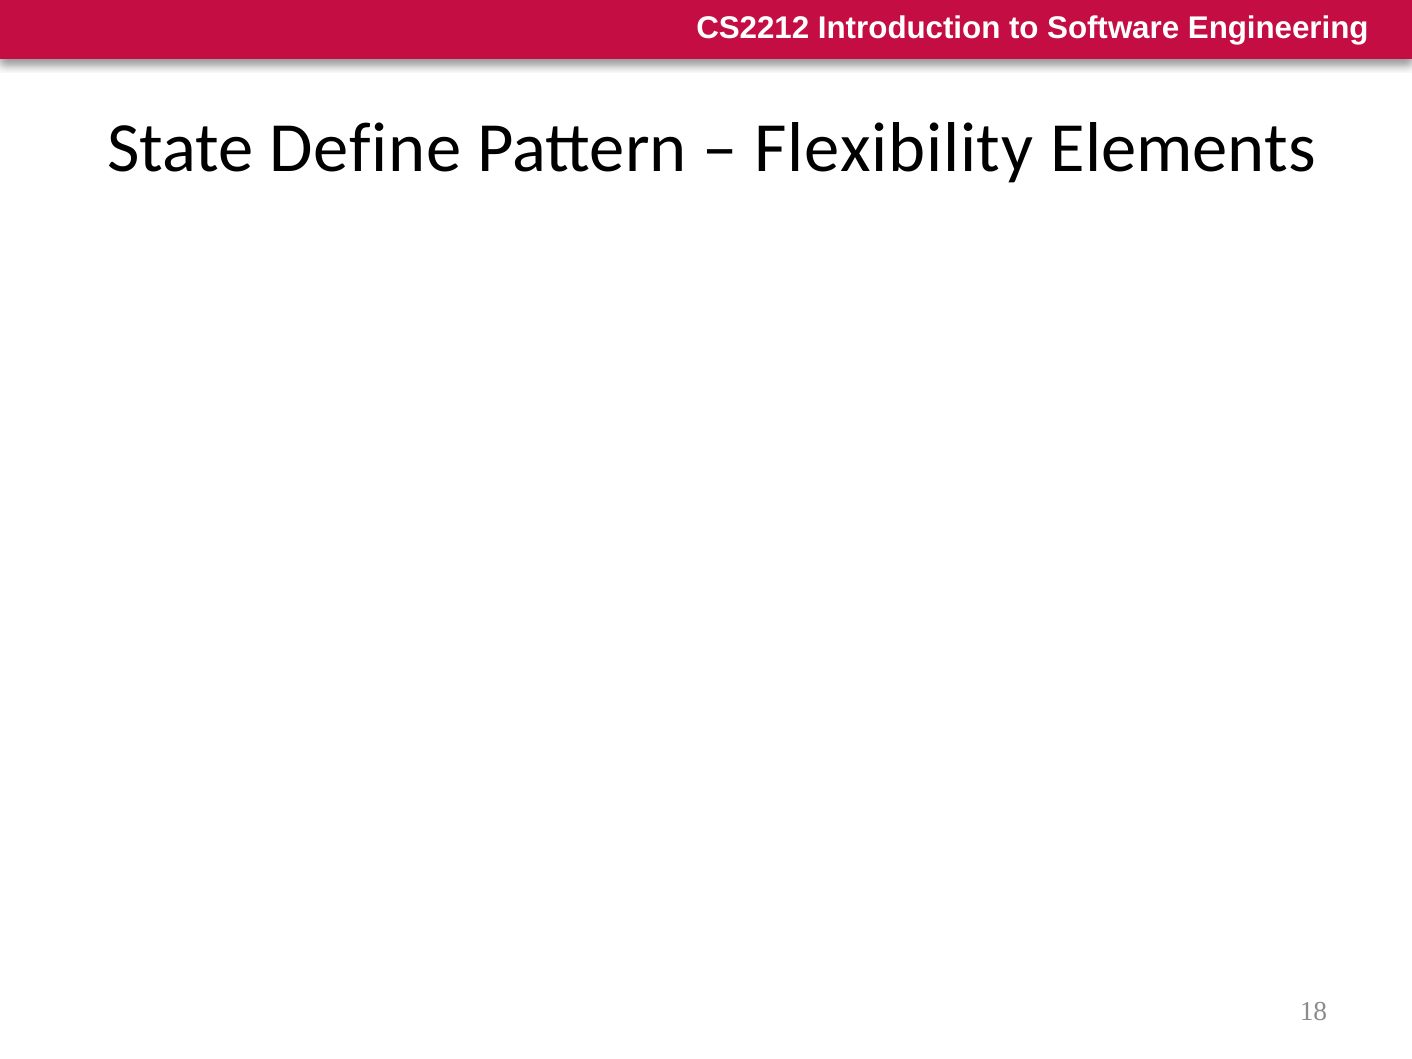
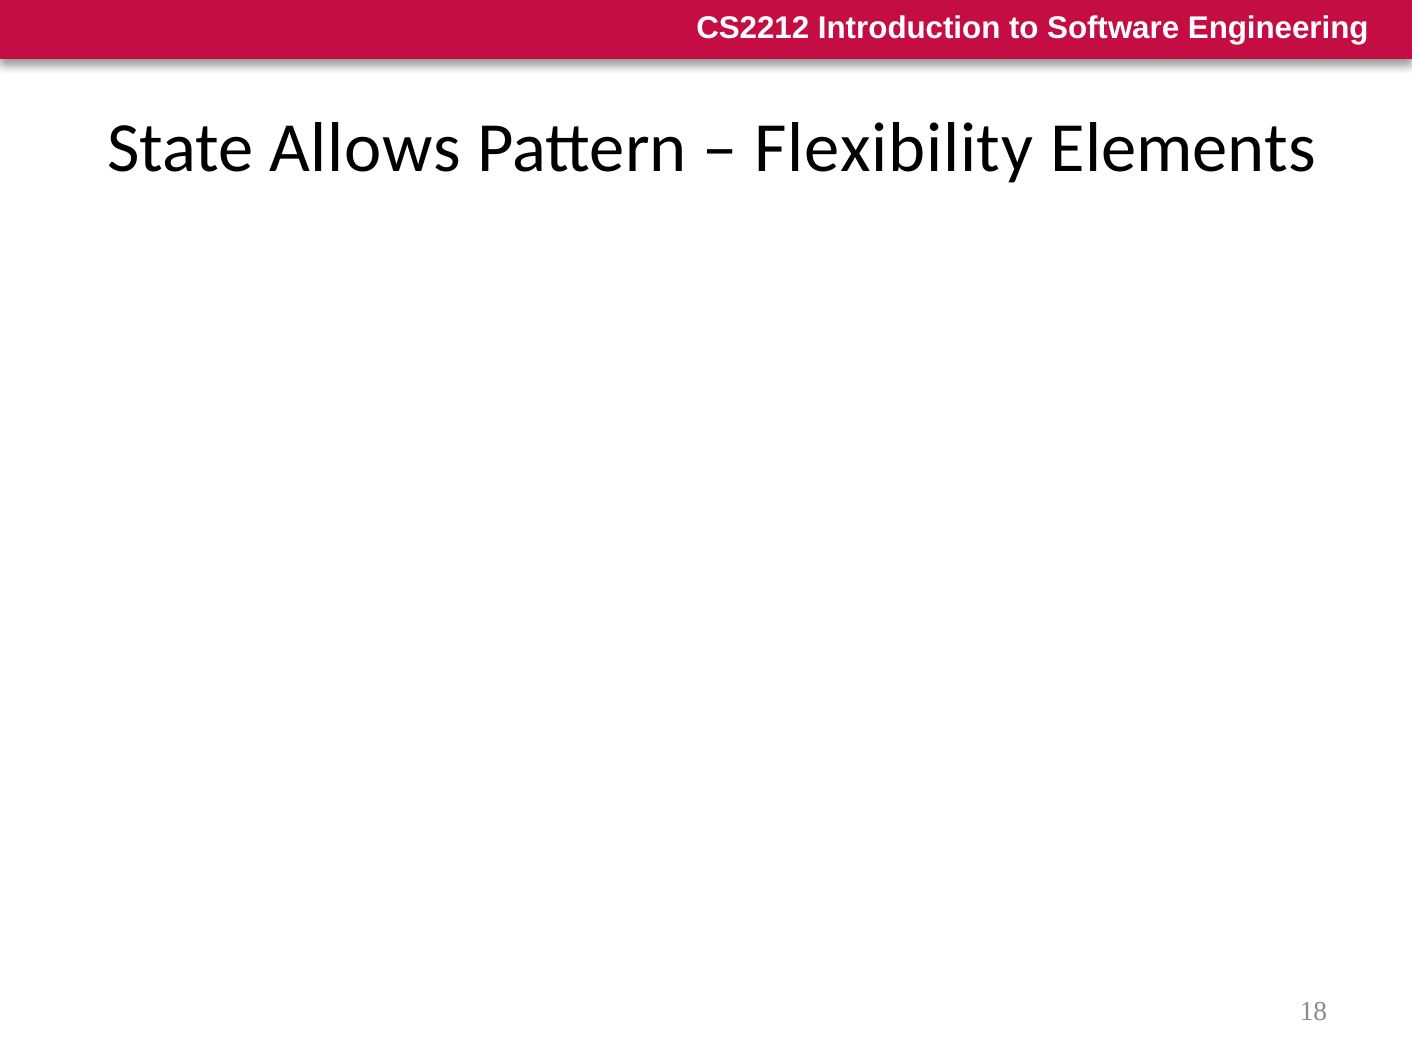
Define: Define -> Allows (365, 148)
